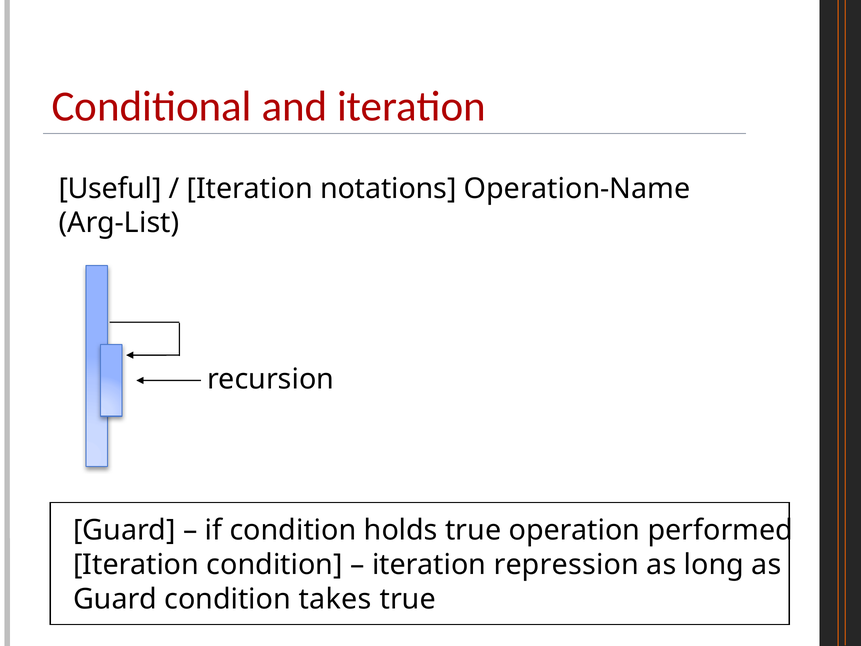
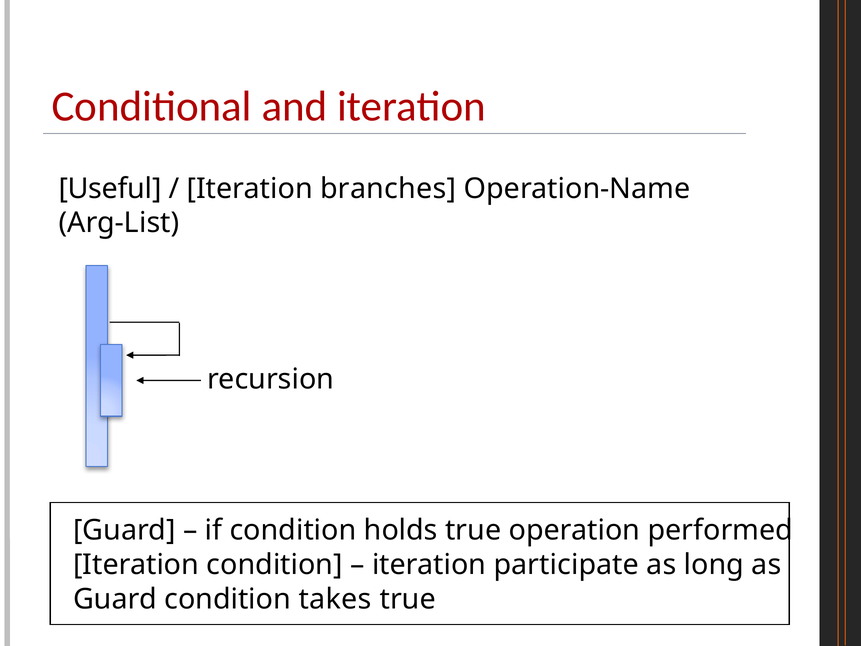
notations: notations -> branches (388, 188)
repression: repression -> participate (566, 564)
